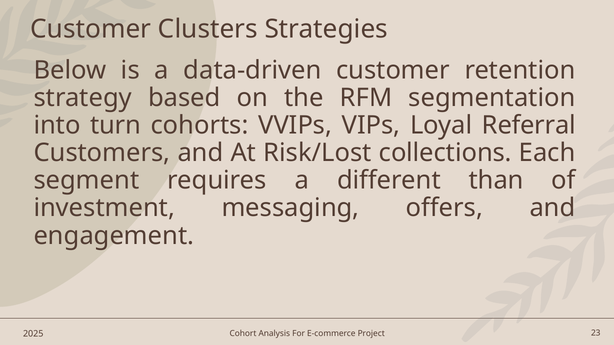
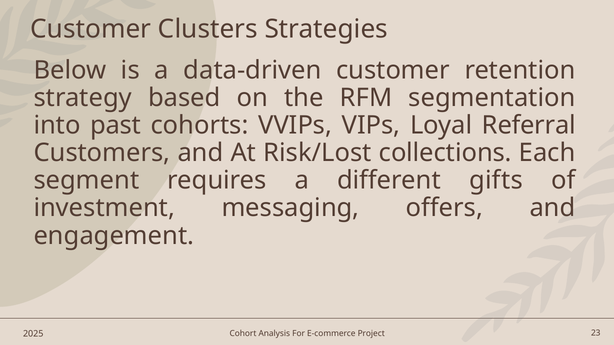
turn: turn -> past (116, 125)
than: than -> gifts (496, 181)
